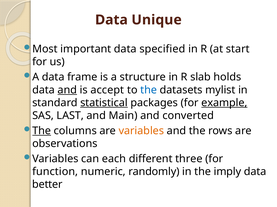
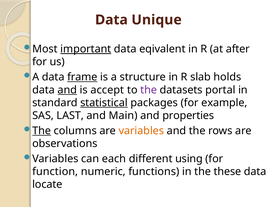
important underline: none -> present (86, 49)
specified: specified -> eqivalent (162, 49)
start: start -> after (238, 49)
frame underline: none -> present (82, 77)
the colour: blue -> purple (149, 90)
mylist: mylist -> portal (220, 90)
example underline: present -> none (224, 103)
converted: converted -> properties (188, 116)
three: three -> using (189, 159)
randomly: randomly -> functions (154, 172)
imply: imply -> these (227, 172)
better: better -> locate (47, 185)
